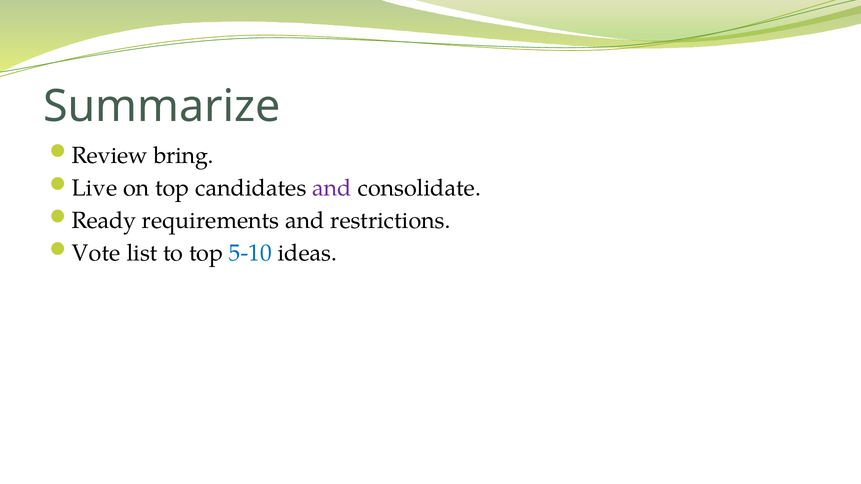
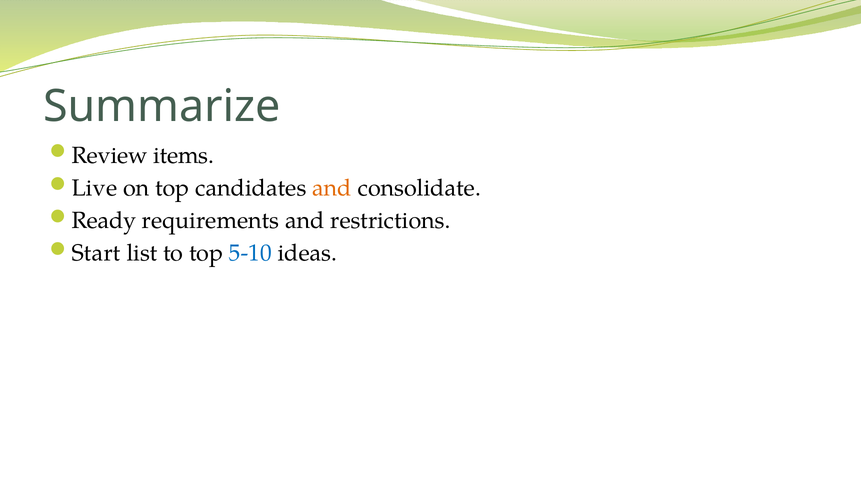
bring: bring -> items (184, 155)
and colour: purple -> orange (332, 188)
Vote: Vote -> Start (96, 253)
